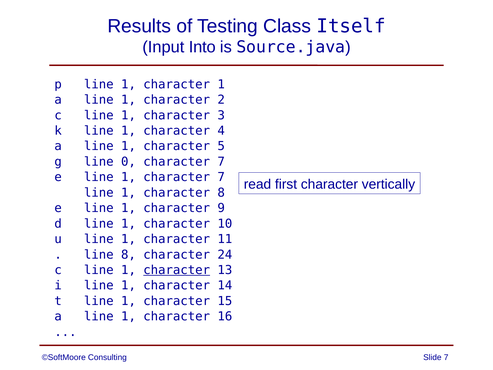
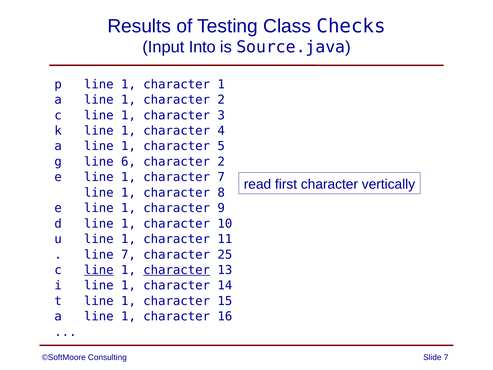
Itself: Itself -> Checks (351, 26)
0: 0 -> 6 (128, 162)
7: 7 -> 2 (221, 162)
line 8: 8 -> 7 (128, 254)
24: 24 -> 25 (225, 254)
line underline: none -> present (99, 270)
